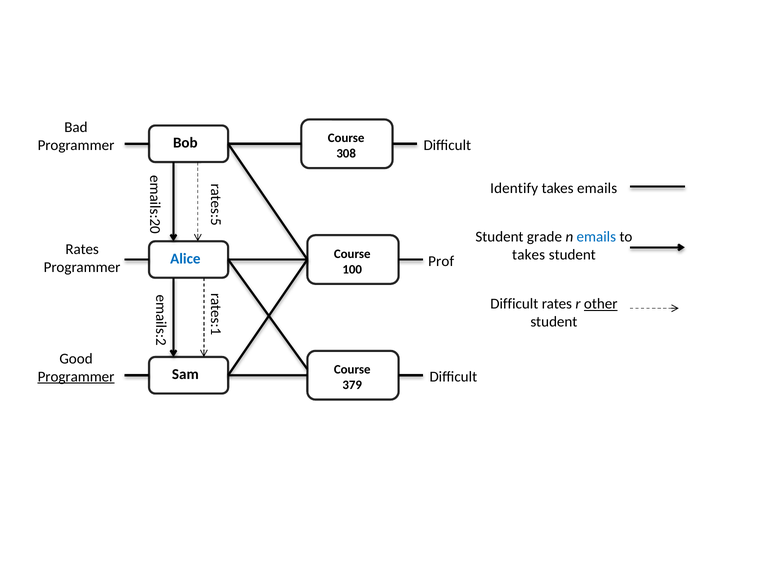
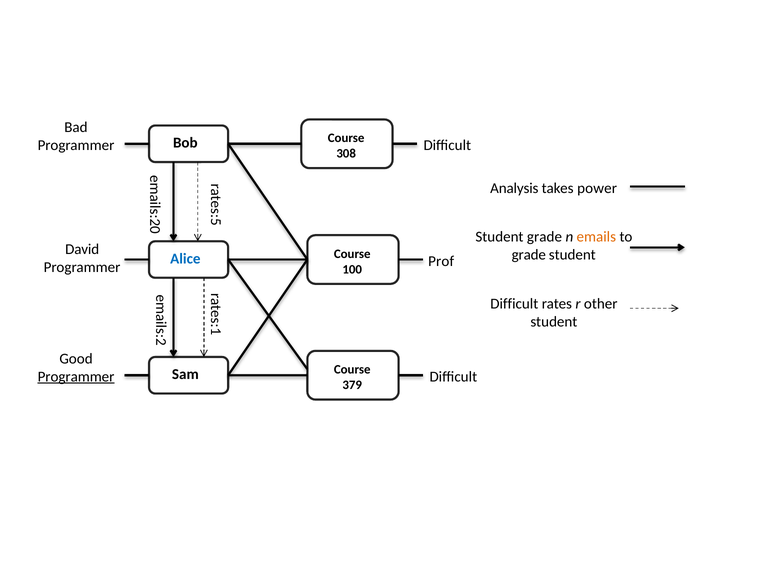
Identify: Identify -> Analysis (514, 188)
takes emails: emails -> power (597, 188)
emails colour: blue -> orange (596, 237)
Rates: Rates -> David (82, 249)
takes: takes -> grade (529, 255)
other underline: present -> none (601, 304)
